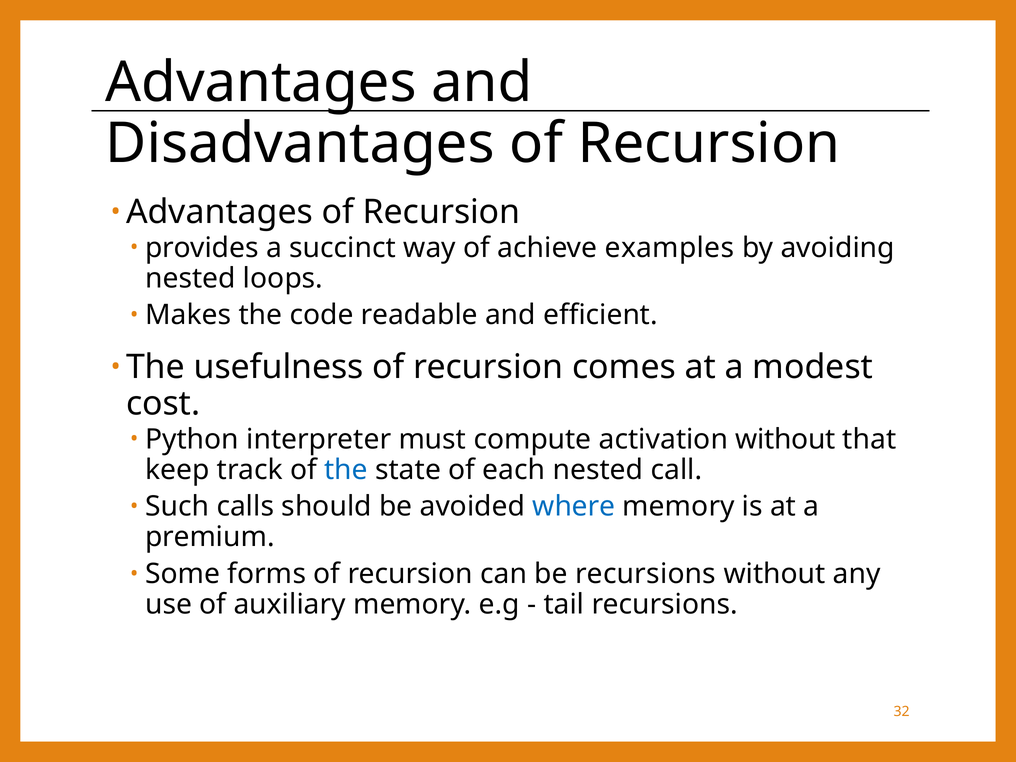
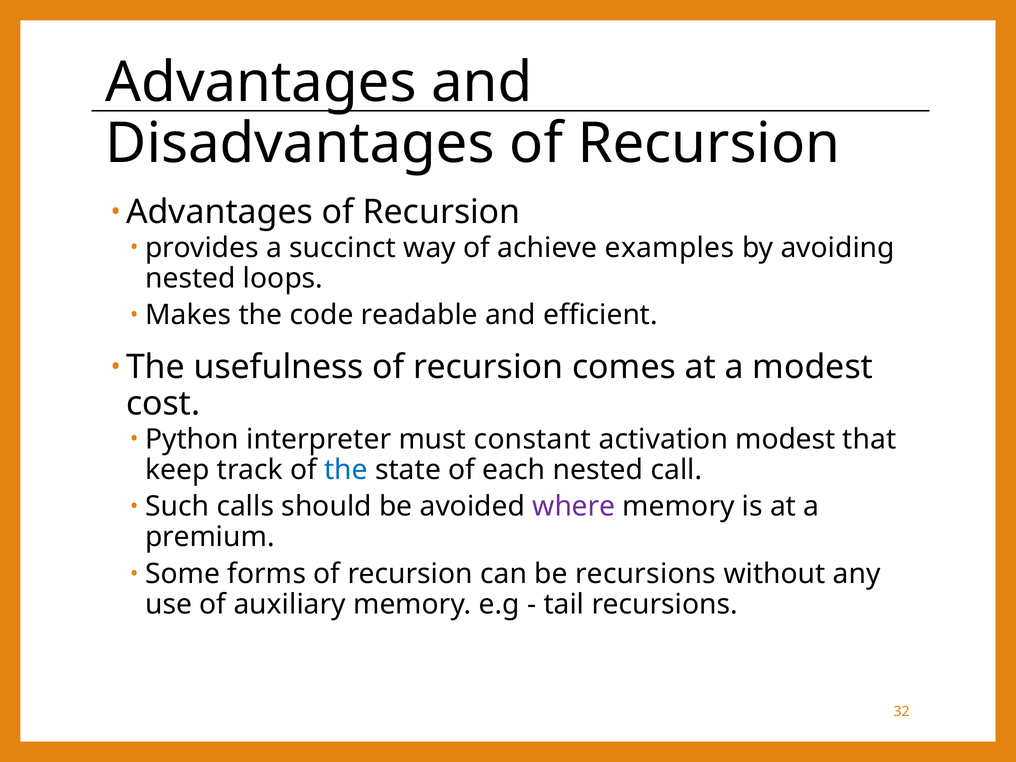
compute: compute -> constant (532, 439)
activation without: without -> modest (785, 439)
where colour: blue -> purple (574, 507)
